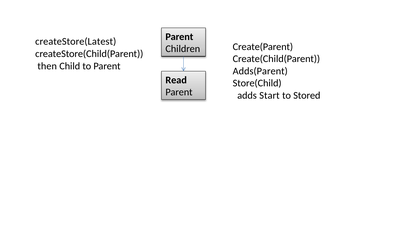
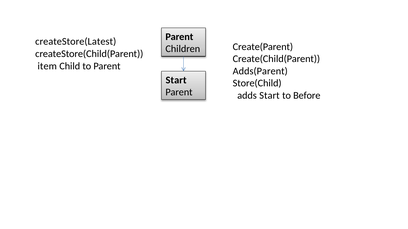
then: then -> item (47, 66)
Read: Read -> Start (176, 80)
Stored: Stored -> Before (307, 96)
